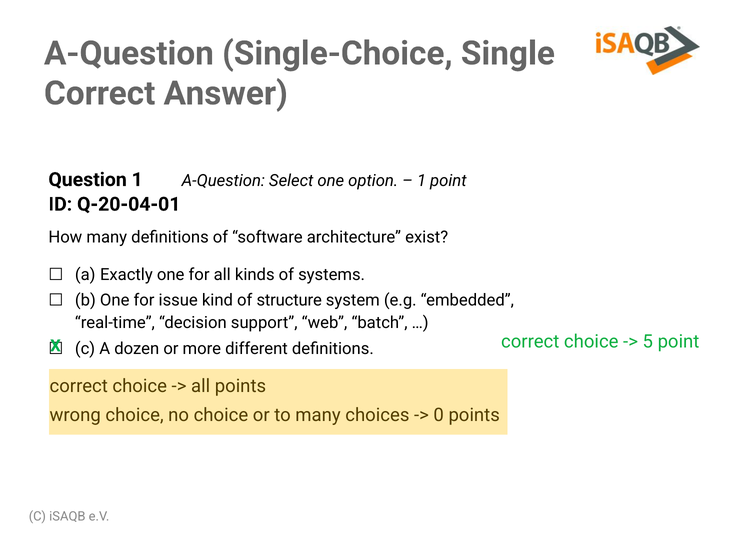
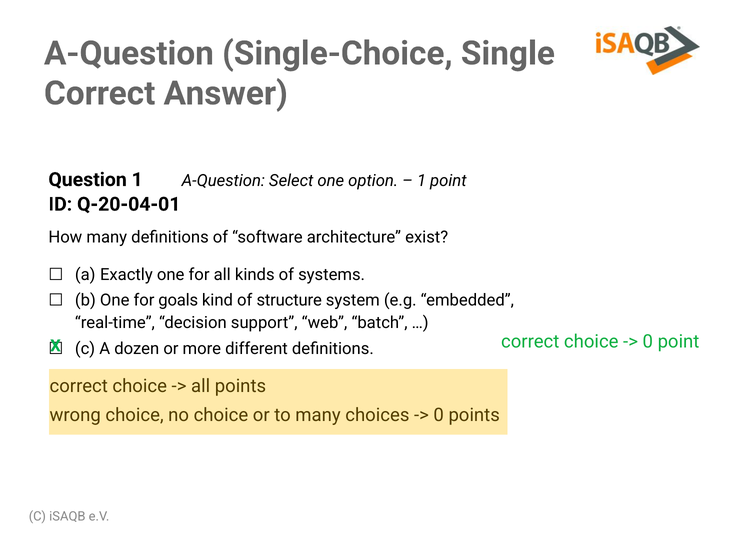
issue: issue -> goals (178, 301)
5: 5 -> 0 (648, 342)
